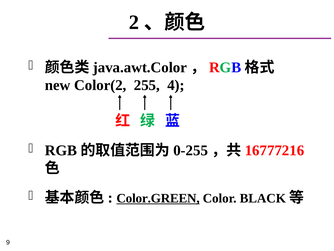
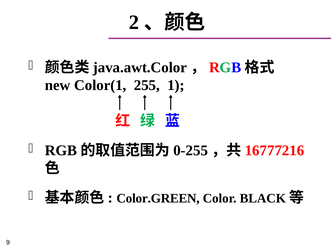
Color(2: Color(2 -> Color(1 (100, 85)
4: 4 -> 1 (176, 85)
Color.GREEN underline: present -> none (158, 198)
